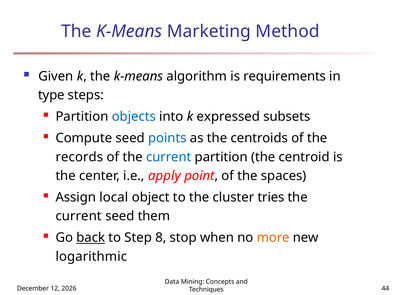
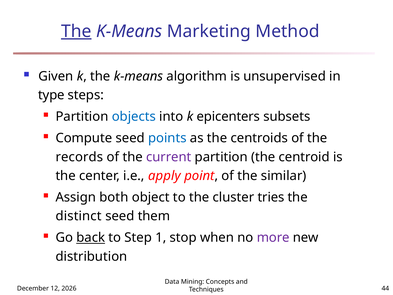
The underline: none -> present (76, 31)
requirements: requirements -> unsupervised (285, 76)
expressed: expressed -> epicenters (228, 116)
current colour: blue -> purple (169, 157)
spaces: spaces -> similar (284, 176)
local: local -> both (114, 197)
current: current -> distinct (79, 216)
8: 8 -> 1 (161, 237)
more colour: orange -> purple (273, 237)
logarithmic: logarithmic -> distribution (91, 256)
